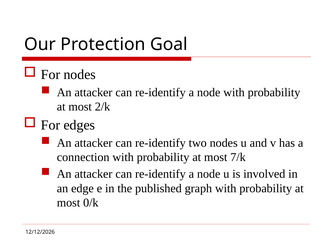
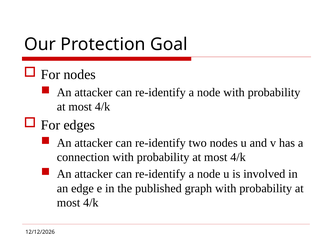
2/k: 2/k -> 4/k (102, 107)
7/k: 7/k -> 4/k (238, 157)
0/k: 0/k -> 4/k (91, 203)
